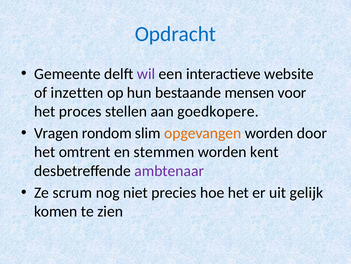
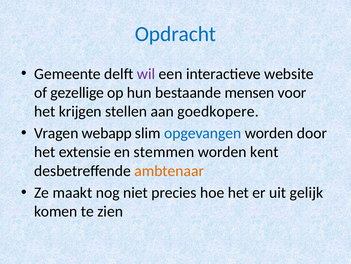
inzetten: inzetten -> gezellige (77, 92)
proces: proces -> krijgen (80, 111)
rondom: rondom -> webapp (107, 133)
opgevangen colour: orange -> blue (203, 133)
omtrent: omtrent -> extensie (85, 152)
ambtenaar colour: purple -> orange (169, 170)
scrum: scrum -> maakt (72, 192)
